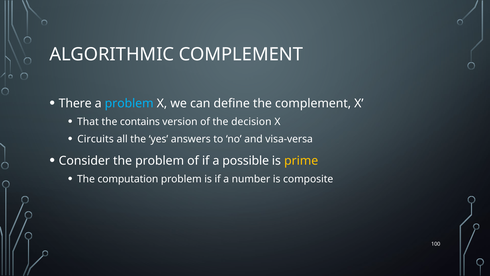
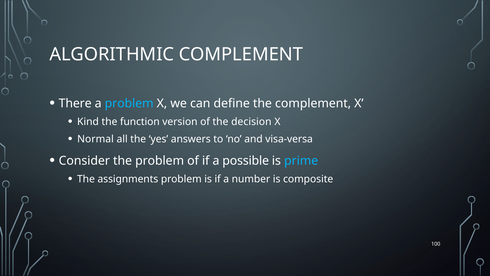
That: That -> Kind (88, 122)
contains: contains -> function (140, 122)
Circuits: Circuits -> Normal (96, 139)
prime colour: yellow -> light blue (301, 161)
computation: computation -> assignments (128, 179)
